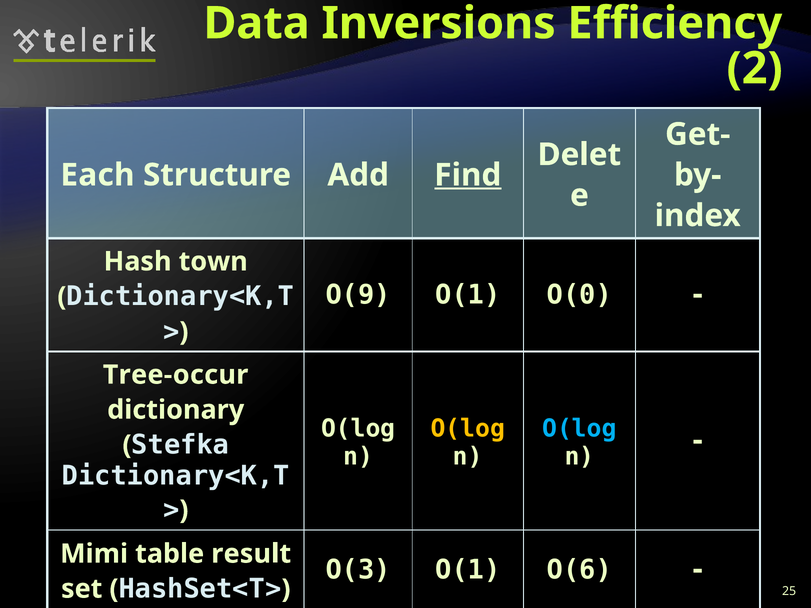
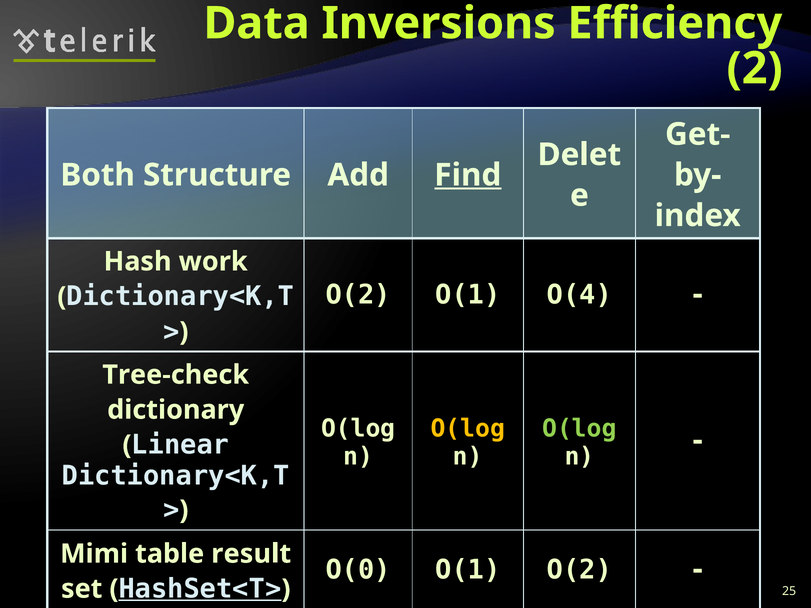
Each: Each -> Both (98, 175)
town: town -> work (213, 262)
O(9: O(9 -> O(2 (358, 295)
O(0: O(0 -> O(4 (579, 295)
Tree-occur: Tree-occur -> Tree-check (176, 375)
O(log colour: light blue -> light green (579, 429)
Stefka: Stefka -> Linear (180, 445)
O(3: O(3 -> O(0 (358, 570)
O(1 O(6: O(6 -> O(2 (579, 570)
HashSet<T> underline: none -> present (200, 589)
